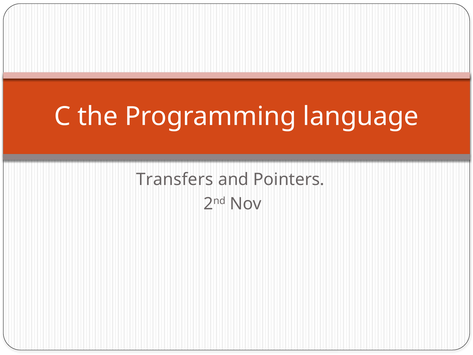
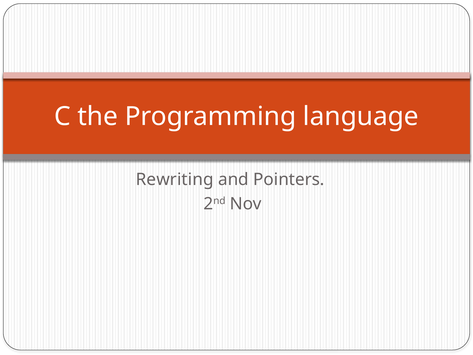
Transfers: Transfers -> Rewriting (175, 179)
